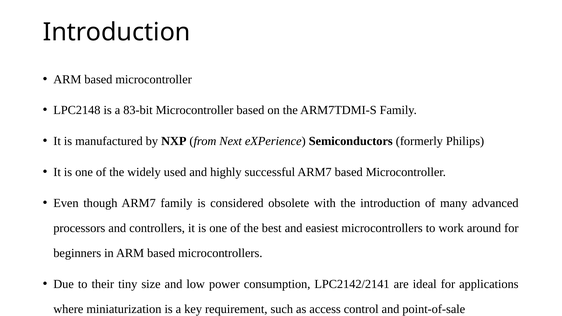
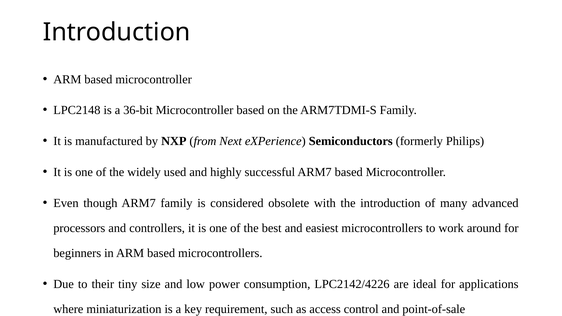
83-bit: 83-bit -> 36-bit (138, 110)
LPC2142/2141: LPC2142/2141 -> LPC2142/4226 (352, 284)
